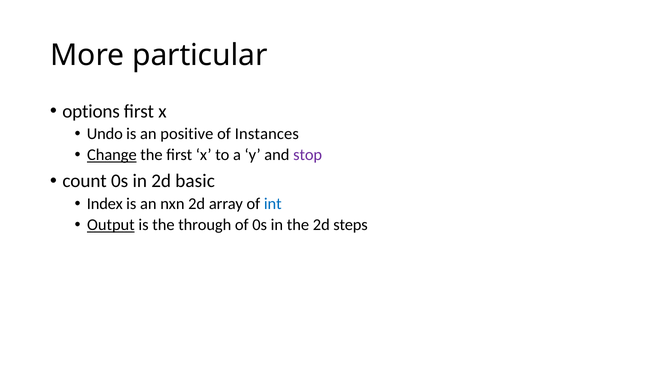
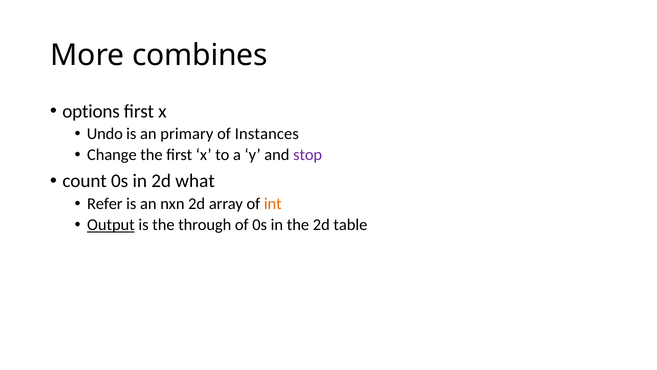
particular: particular -> combines (200, 55)
positive: positive -> primary (187, 134)
Change underline: present -> none (112, 155)
basic: basic -> what (195, 181)
Index: Index -> Refer (105, 204)
int colour: blue -> orange (273, 204)
steps: steps -> table (350, 225)
